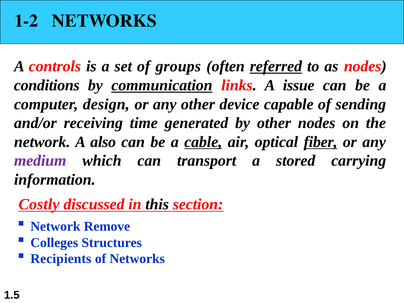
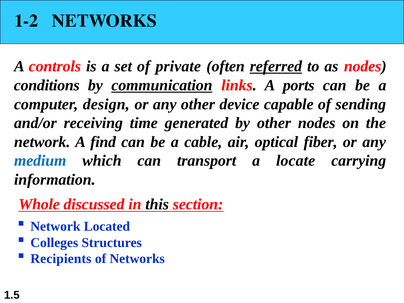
groups: groups -> private (178, 66)
issue: issue -> ports (299, 85)
also: also -> find (103, 142)
cable underline: present -> none (203, 142)
fiber underline: present -> none (321, 142)
medium colour: purple -> blue (40, 161)
stored: stored -> locate (296, 161)
Costly: Costly -> Whole (39, 204)
Remove: Remove -> Located (107, 226)
